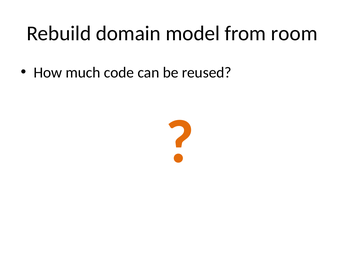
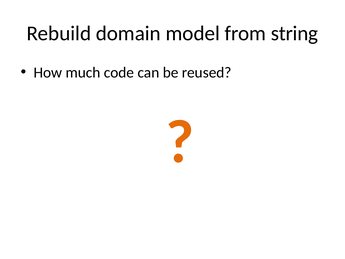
room: room -> string (294, 33)
